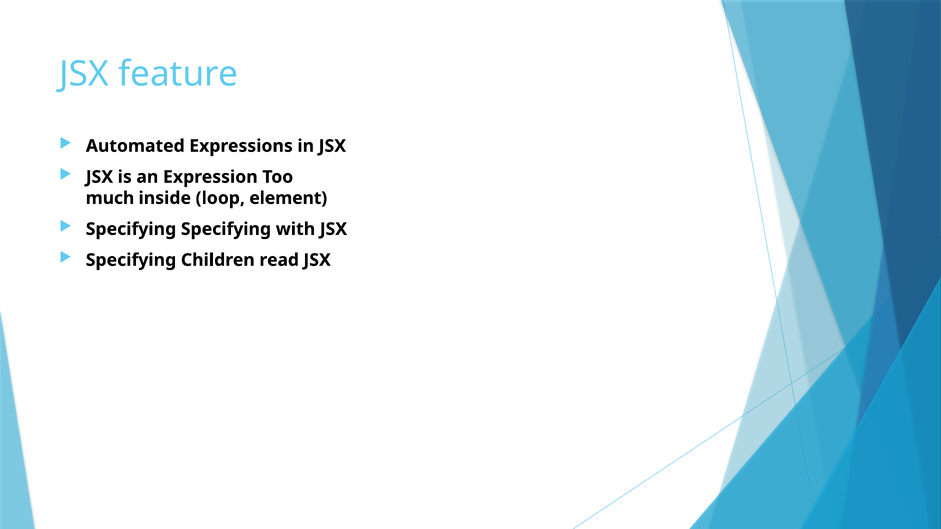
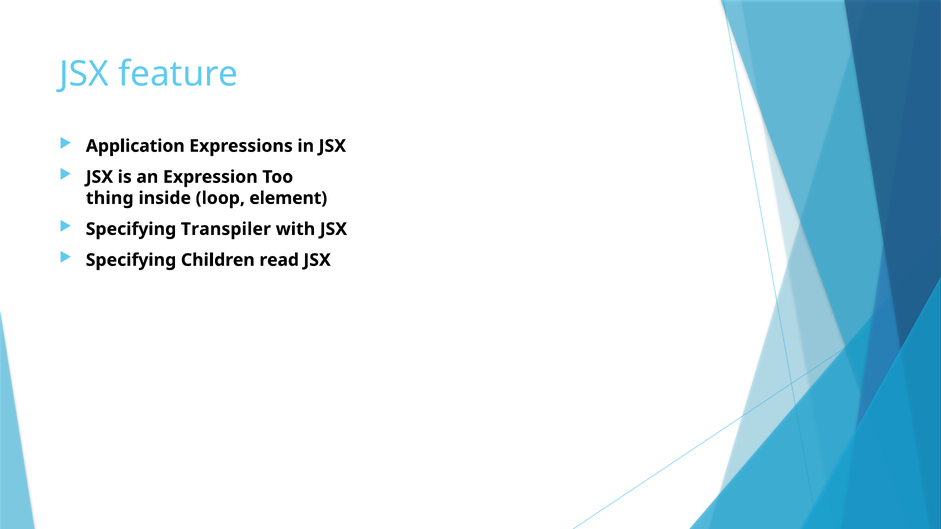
Automated: Automated -> Application (135, 146)
much: much -> thing (110, 198)
Specifying Specifying: Specifying -> Transpiler (226, 229)
